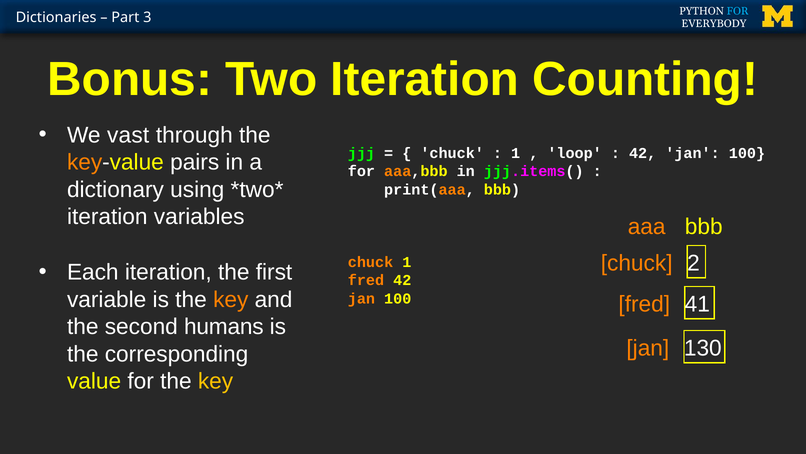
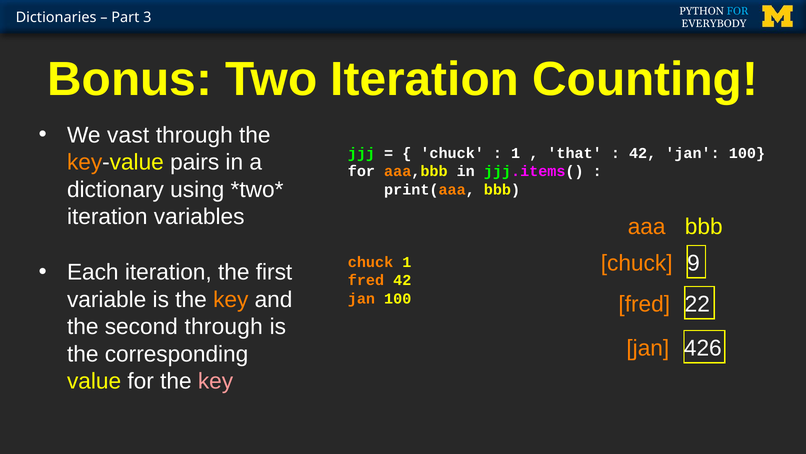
loop: loop -> that (575, 153)
2: 2 -> 9 (694, 263)
41: 41 -> 22 (697, 304)
second humans: humans -> through (224, 326)
130: 130 -> 426 (703, 348)
key colour: yellow -> pink (216, 381)
